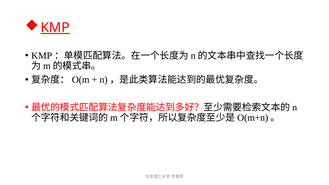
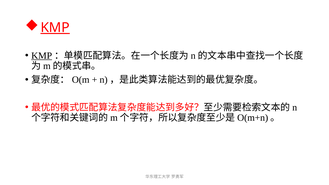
KMP underline: none -> present (42, 56)
